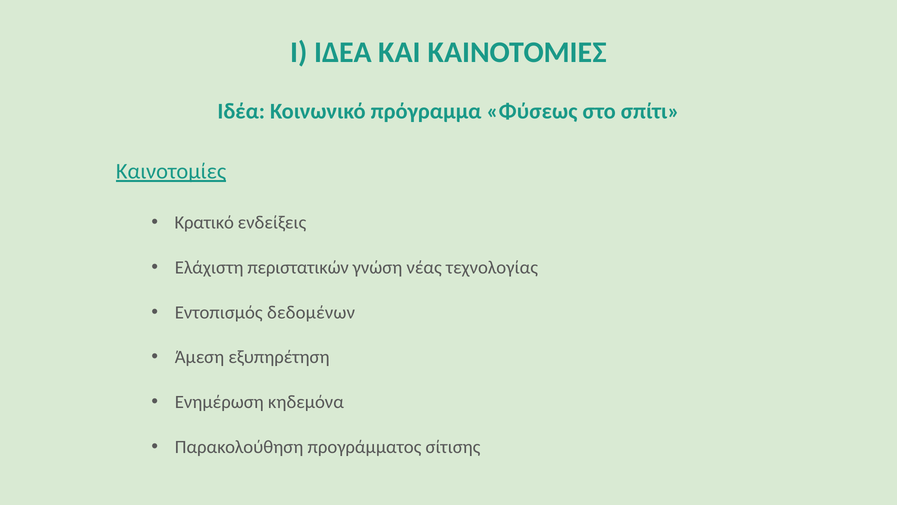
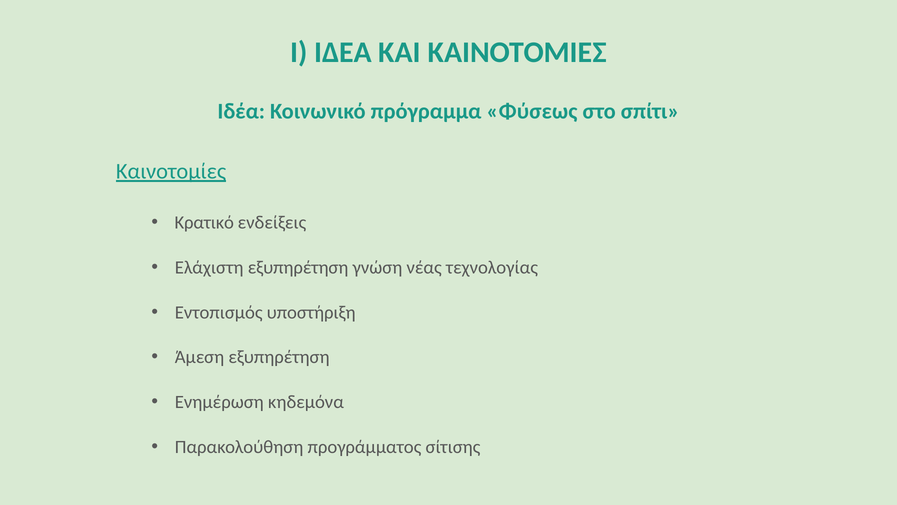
Ελάχιστη περιστατικών: περιστατικών -> εξυπηρέτηση (298, 267)
δεδομένων: δεδομένων -> υποστήριξη (311, 312)
